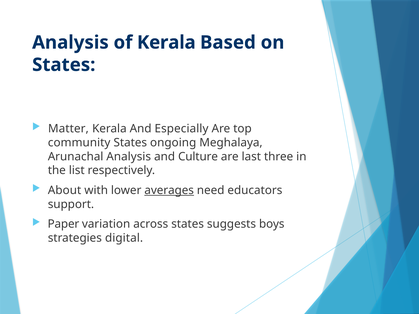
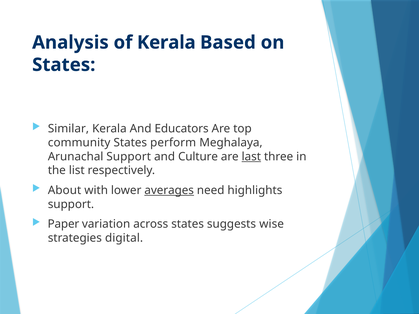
Matter: Matter -> Similar (68, 129)
Especially: Especially -> Educators (182, 129)
ongoing: ongoing -> perform (173, 143)
Arunachal Analysis: Analysis -> Support (129, 157)
last underline: none -> present (251, 157)
educators: educators -> highlights (255, 190)
boys: boys -> wise (272, 224)
